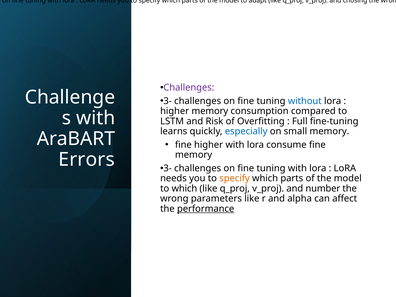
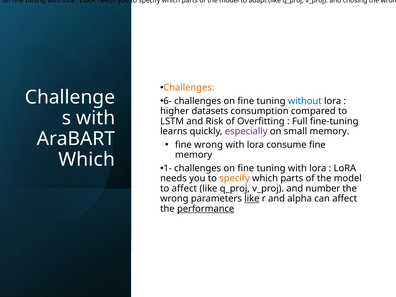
Challenges colour: purple -> orange (189, 88)
3-: 3- -> 6- (168, 101)
higher memory: memory -> datasets (210, 111)
especially colour: blue -> purple (246, 131)
fine higher: higher -> wrong (209, 145)
Errors: Errors -> Which (87, 160)
3-: 3- -> 1- (168, 168)
to which: which -> affect (184, 189)
like underline: none -> present (252, 199)
